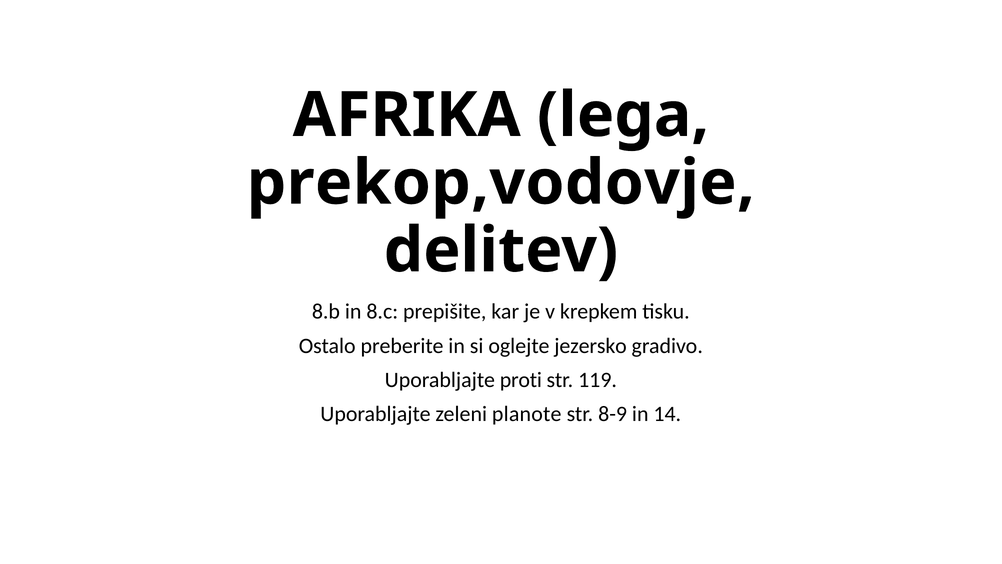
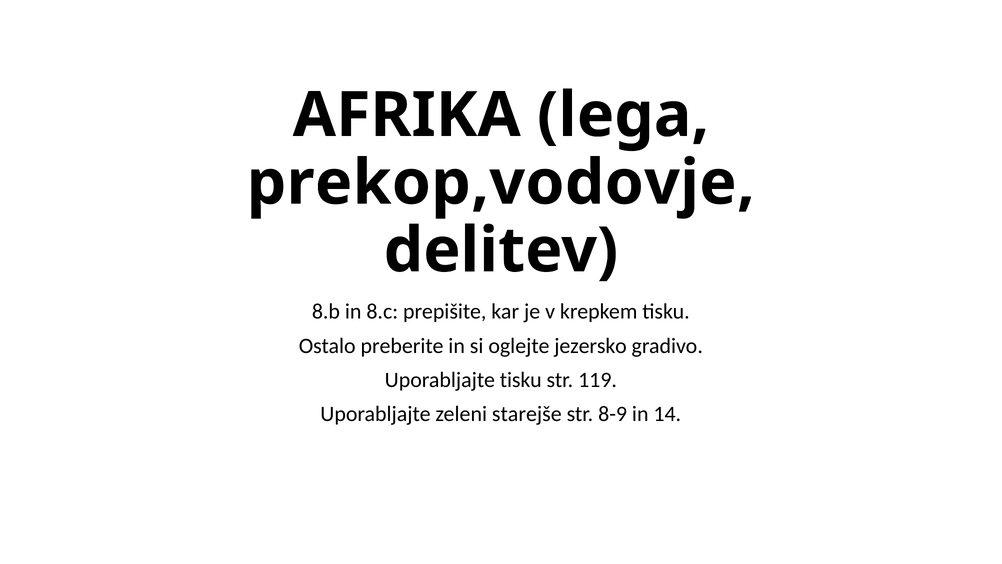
Uporabljajte proti: proti -> tisku (521, 380)
planote: planote -> starejše (527, 414)
